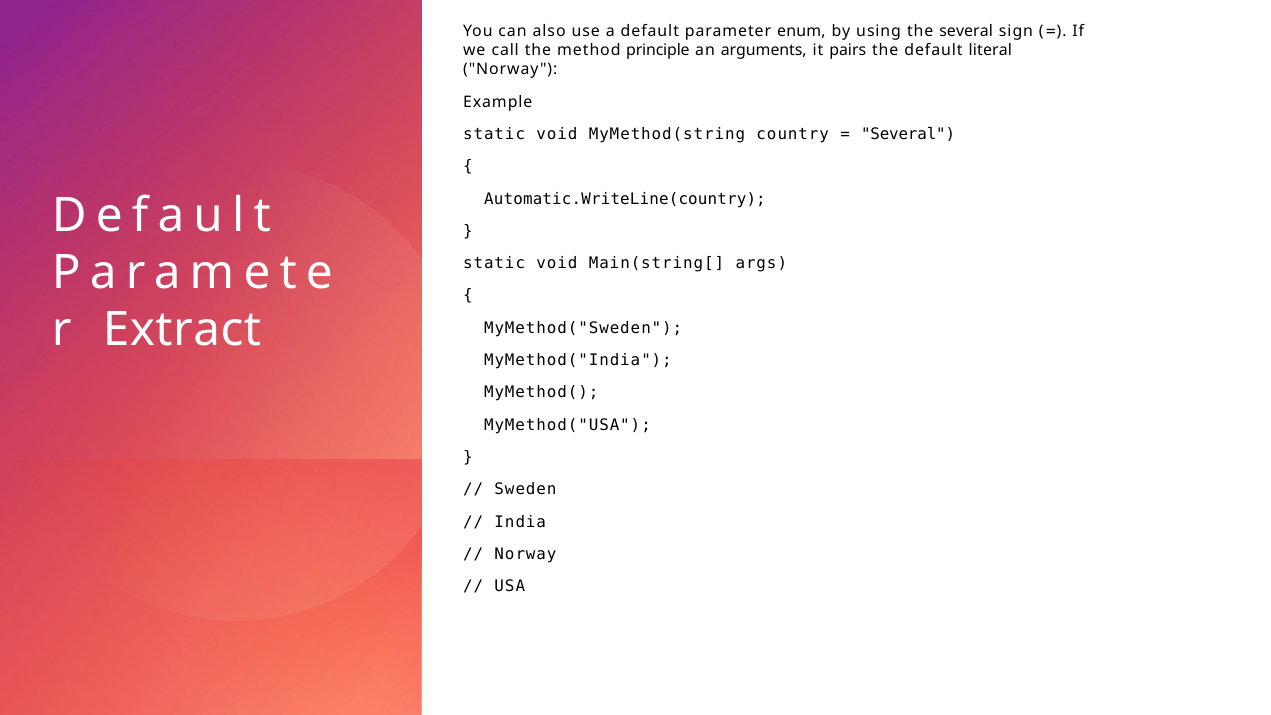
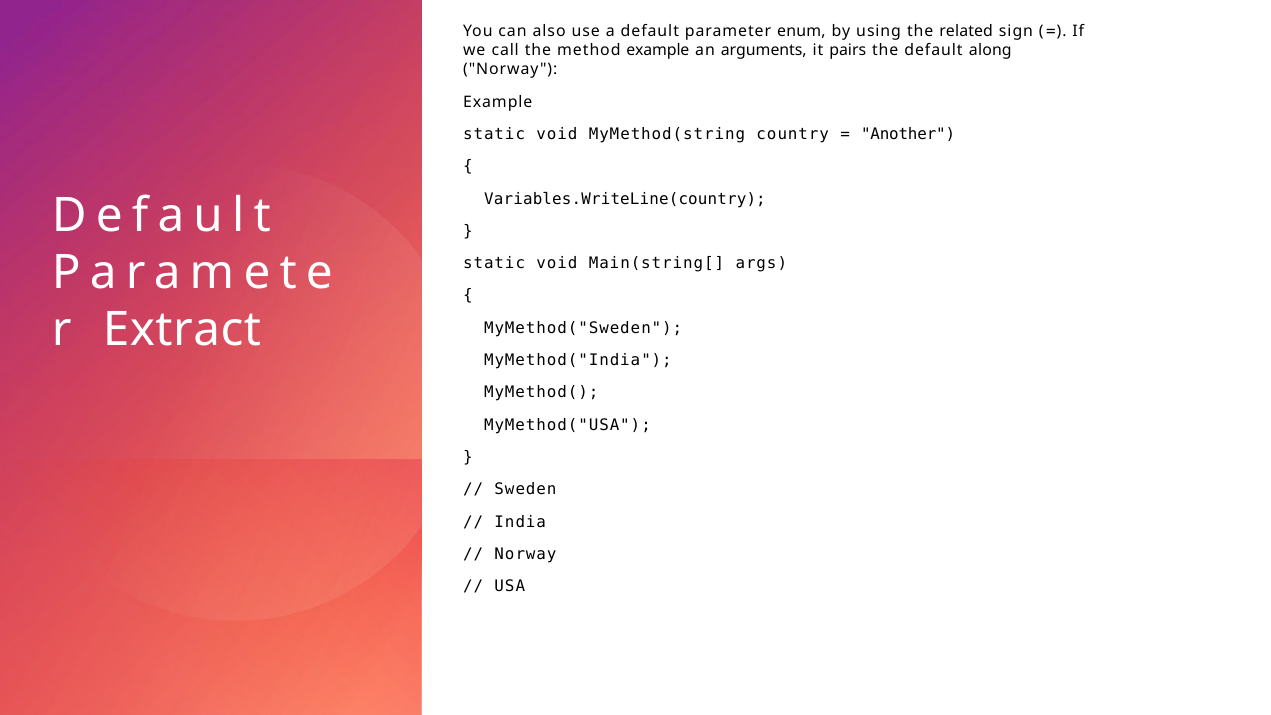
the several: several -> related (966, 31)
method principle: principle -> example (658, 50)
literal: literal -> along (990, 50)
Several: Several -> Another (908, 134)
Automatic.WriteLine(country: Automatic.WriteLine(country -> Variables.WriteLine(country (625, 199)
